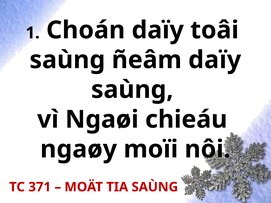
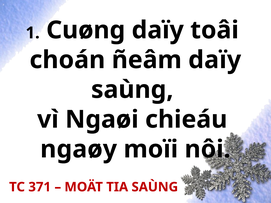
Choán: Choán -> Cuøng (86, 30)
saùng: saùng -> choán (67, 60)
